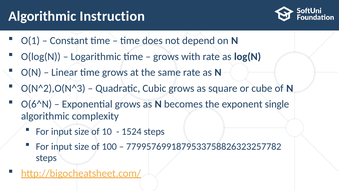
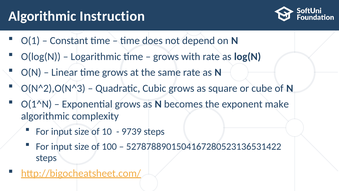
O(6^N: O(6^N -> O(1^N (36, 104)
single: single -> make (277, 104)
1524: 1524 -> 9739 (132, 131)
7799576991879533758826323257782: 7799576991879533758826323257782 -> 5278788901504167280523136531422 (204, 146)
